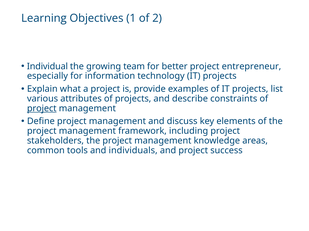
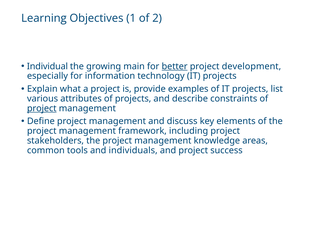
team: team -> main (134, 67)
better underline: none -> present (175, 67)
entrepreneur: entrepreneur -> development (251, 67)
